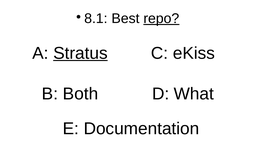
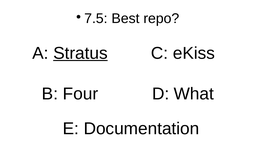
8.1: 8.1 -> 7.5 (96, 19)
repo underline: present -> none (161, 19)
Both: Both -> Four (80, 94)
